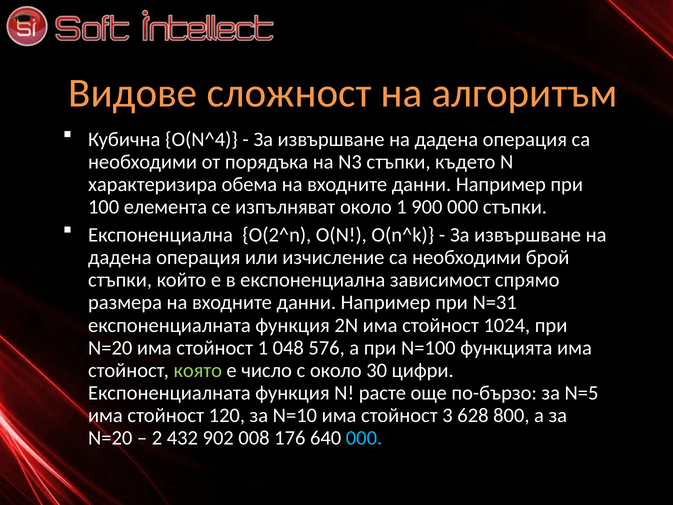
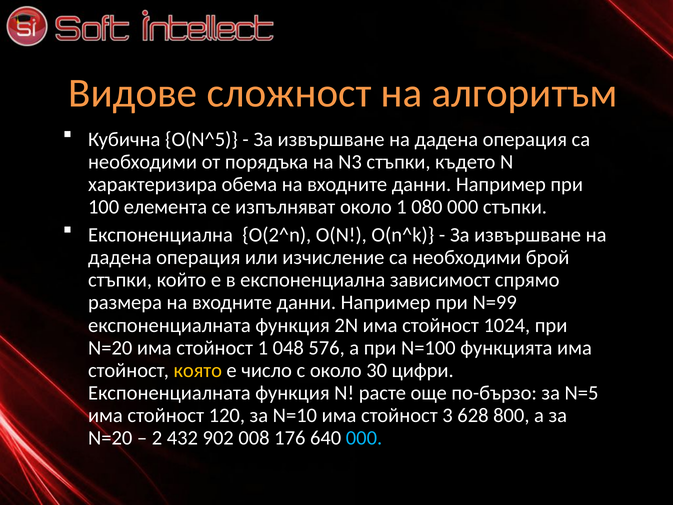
O(N^4: O(N^4 -> O(N^5 (201, 139)
900: 900 -> 080 (427, 207)
N=31: N=31 -> N=99 (495, 303)
която colour: light green -> yellow (198, 370)
